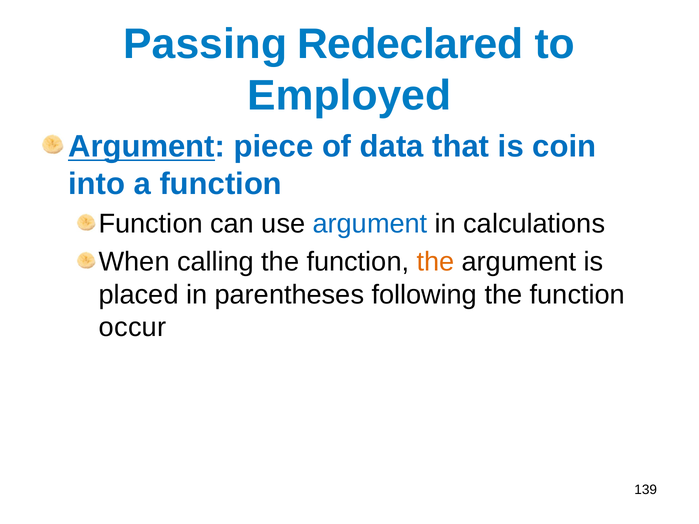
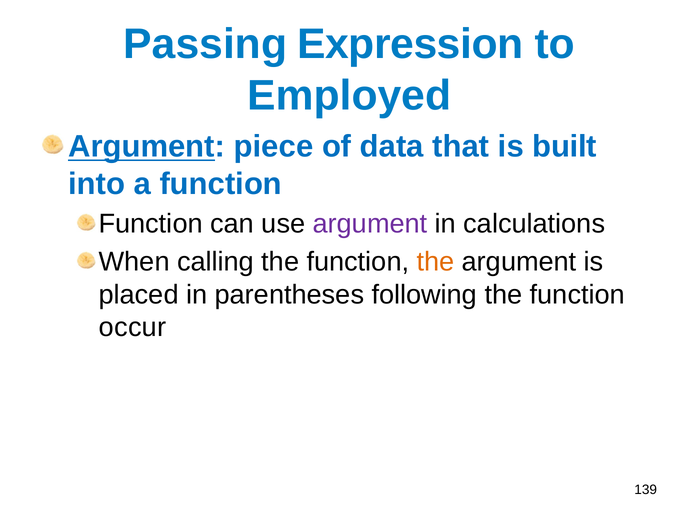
Redeclared: Redeclared -> Expression (410, 44)
coin: coin -> built (565, 147)
argument colour: blue -> purple (370, 224)
